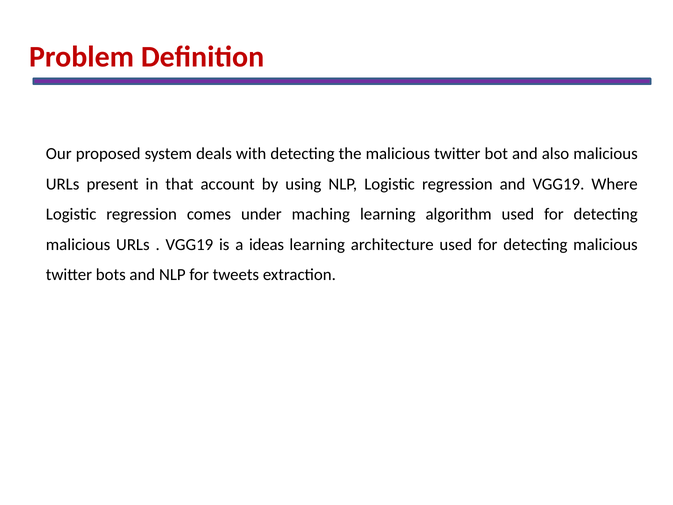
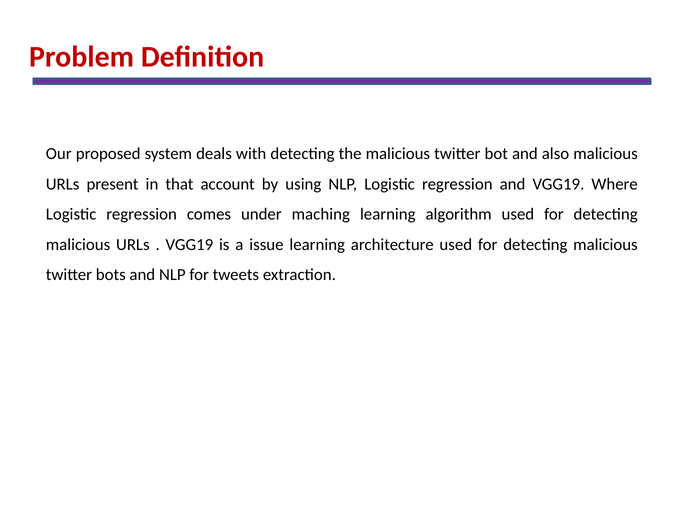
ideas: ideas -> issue (266, 245)
